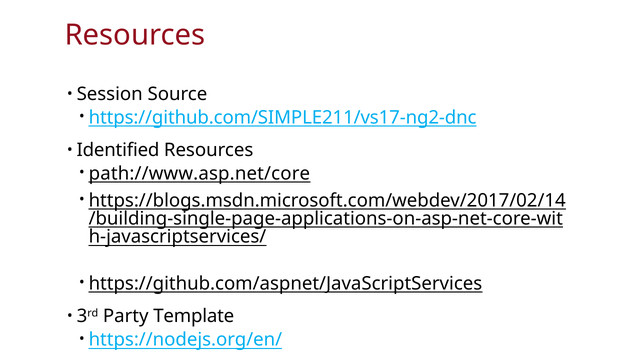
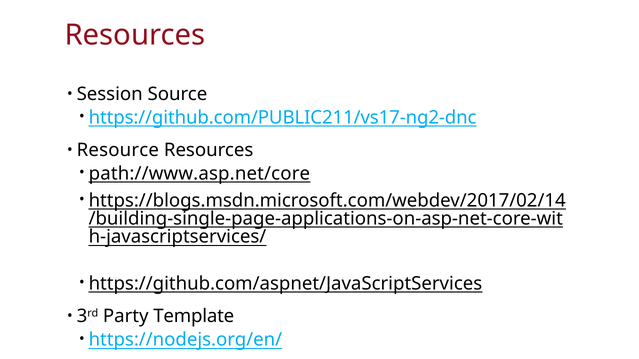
https://github.com/SIMPLE211/vs17-ng2-dnc: https://github.com/SIMPLE211/vs17-ng2-dnc -> https://github.com/PUBLIC211/vs17-ng2-dnc (283, 118)
Identified: Identified -> Resource (118, 150)
